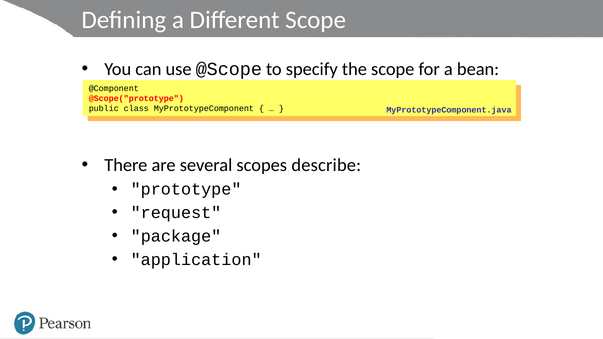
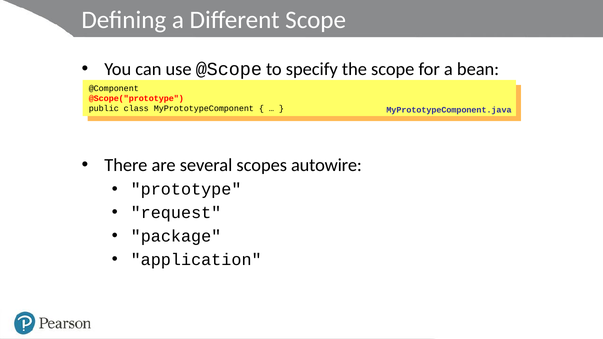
describe: describe -> autowire (326, 165)
